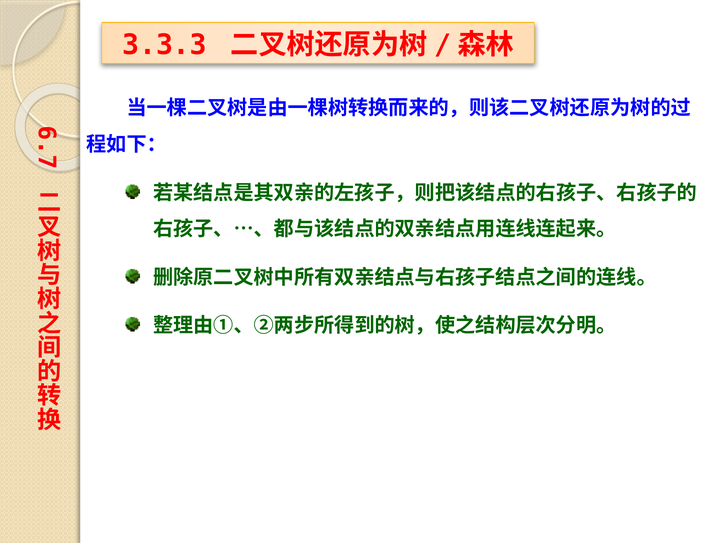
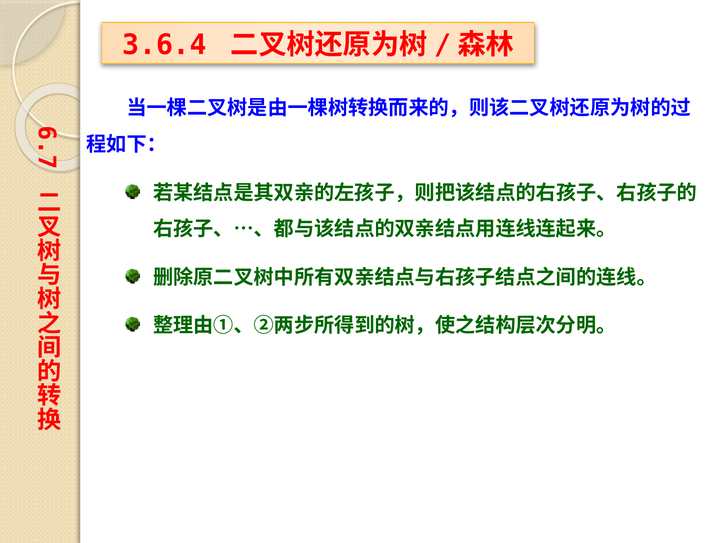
3.3.3: 3.3.3 -> 3.6.4 (165, 45)
